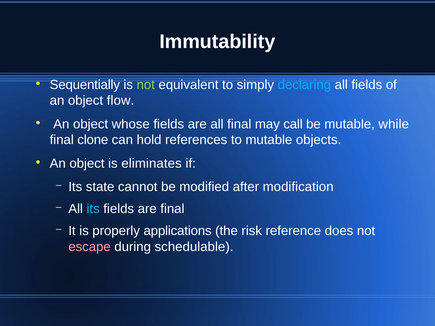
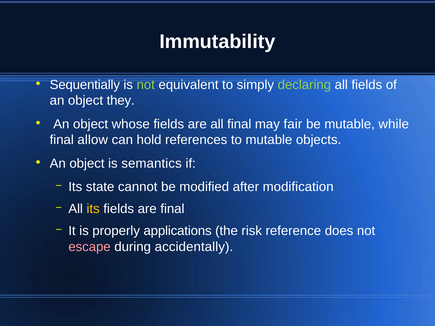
declaring colour: light blue -> light green (304, 85)
flow: flow -> they (121, 101)
call: call -> fair (293, 124)
clone: clone -> allow (93, 140)
eliminates: eliminates -> semantics (152, 163)
its colour: light blue -> yellow (93, 209)
schedulable: schedulable -> accidentally (194, 247)
